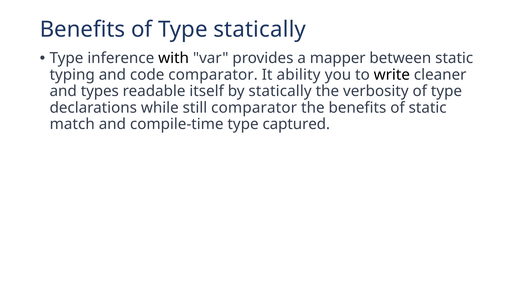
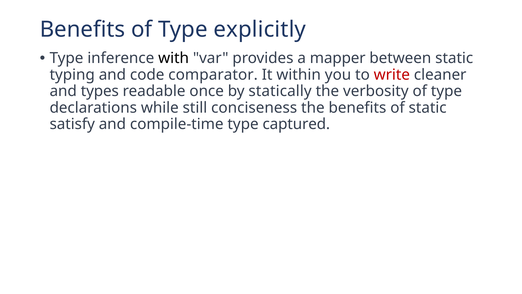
Type statically: statically -> explicitly (260, 29)
ability: ability -> within (299, 75)
write colour: black -> red (392, 75)
itself: itself -> once (207, 91)
still comparator: comparator -> conciseness (254, 108)
match: match -> satisfy (72, 124)
